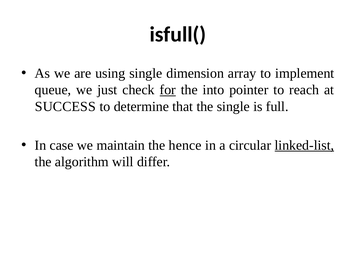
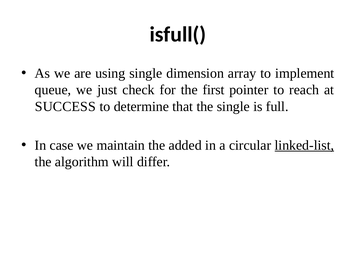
for underline: present -> none (168, 90)
into: into -> first (214, 90)
hence: hence -> added (185, 145)
